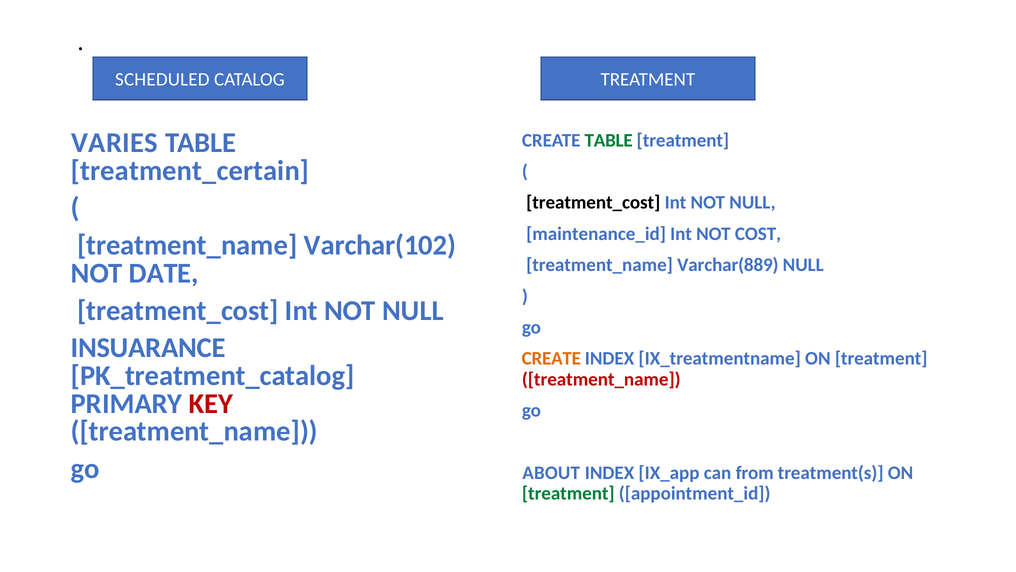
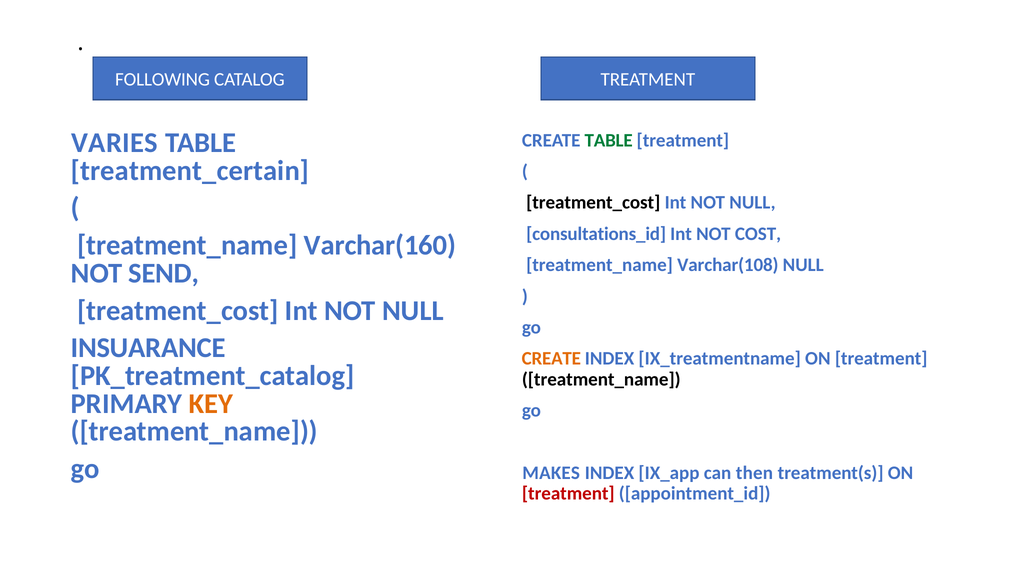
SCHEDULED: SCHEDULED -> FOLLOWING (162, 80)
maintenance_id: maintenance_id -> consultations_id (596, 234)
Varchar(102: Varchar(102 -> Varchar(160 (380, 245)
Varchar(889: Varchar(889 -> Varchar(108 (728, 265)
DATE: DATE -> SEND (164, 273)
treatment_name colour: red -> black (601, 379)
KEY colour: red -> orange (211, 403)
ABOUT: ABOUT -> MAKES (551, 472)
from: from -> then (754, 472)
treatment colour: green -> red (568, 493)
